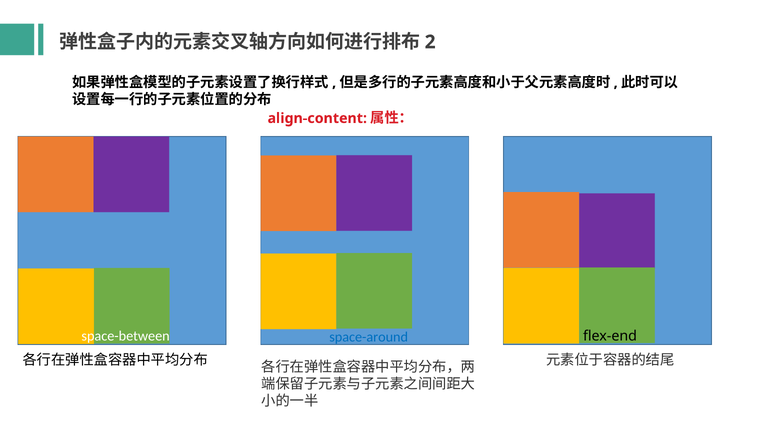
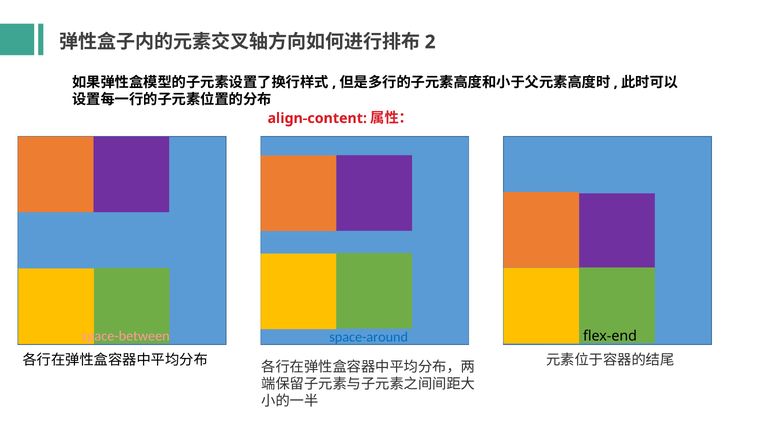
space-between colour: white -> pink (126, 336)
